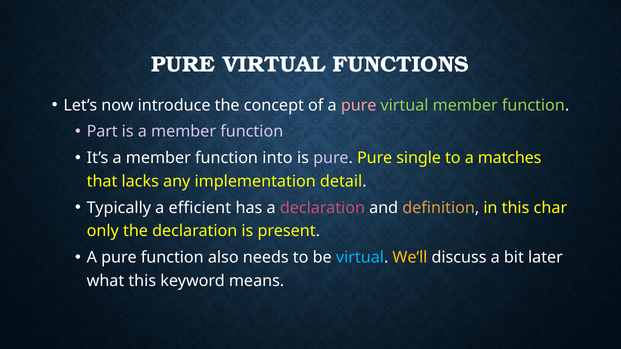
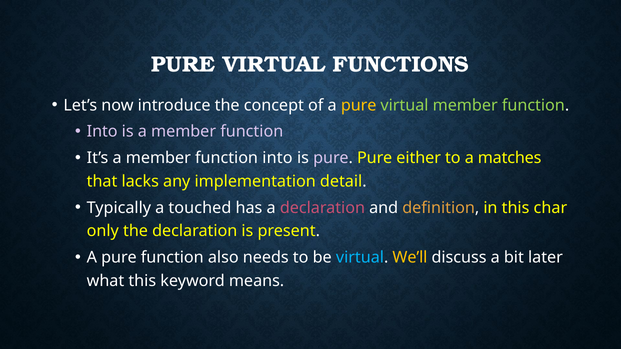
pure colour: pink -> yellow (359, 105)
Part: Part -> Into (102, 132)
single: single -> either (419, 158)
efficient: efficient -> touched (200, 208)
